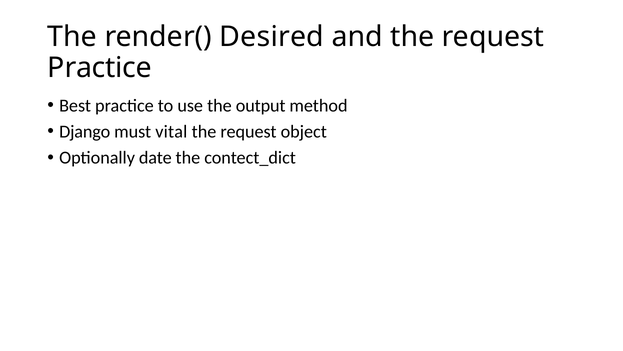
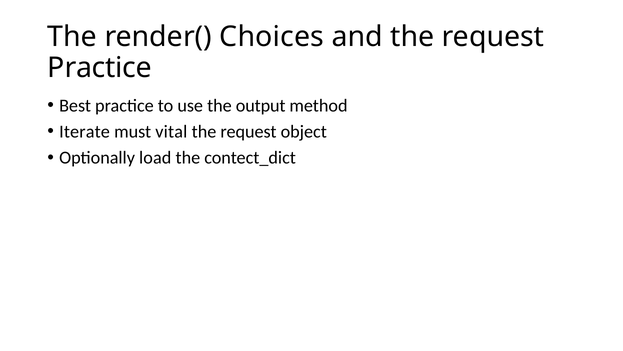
Desired: Desired -> Choices (272, 37)
Django: Django -> Iterate (85, 131)
date: date -> load (155, 158)
